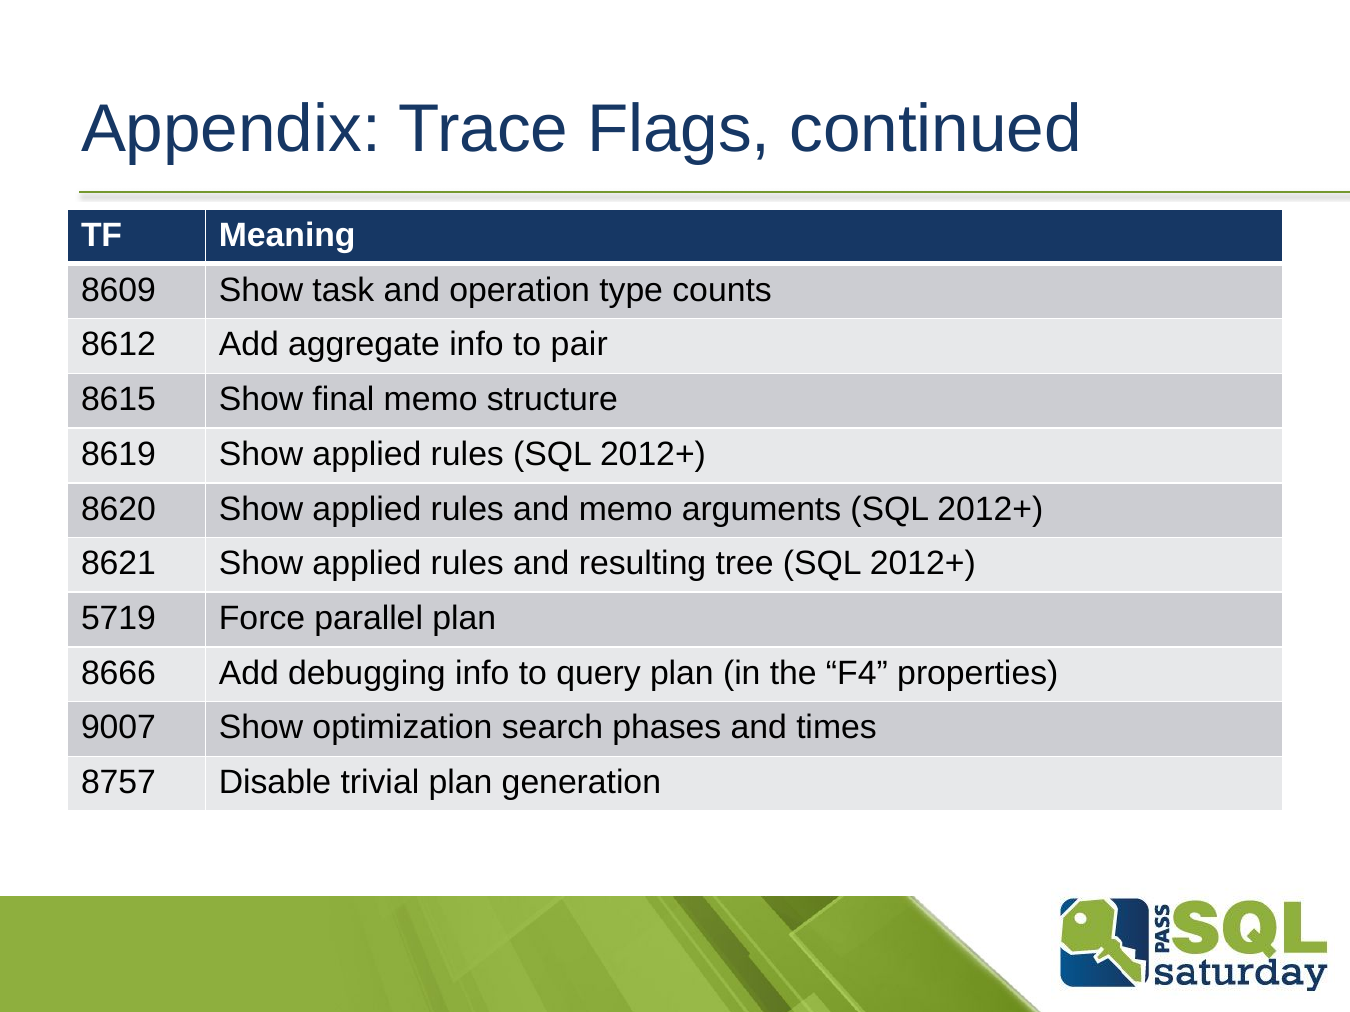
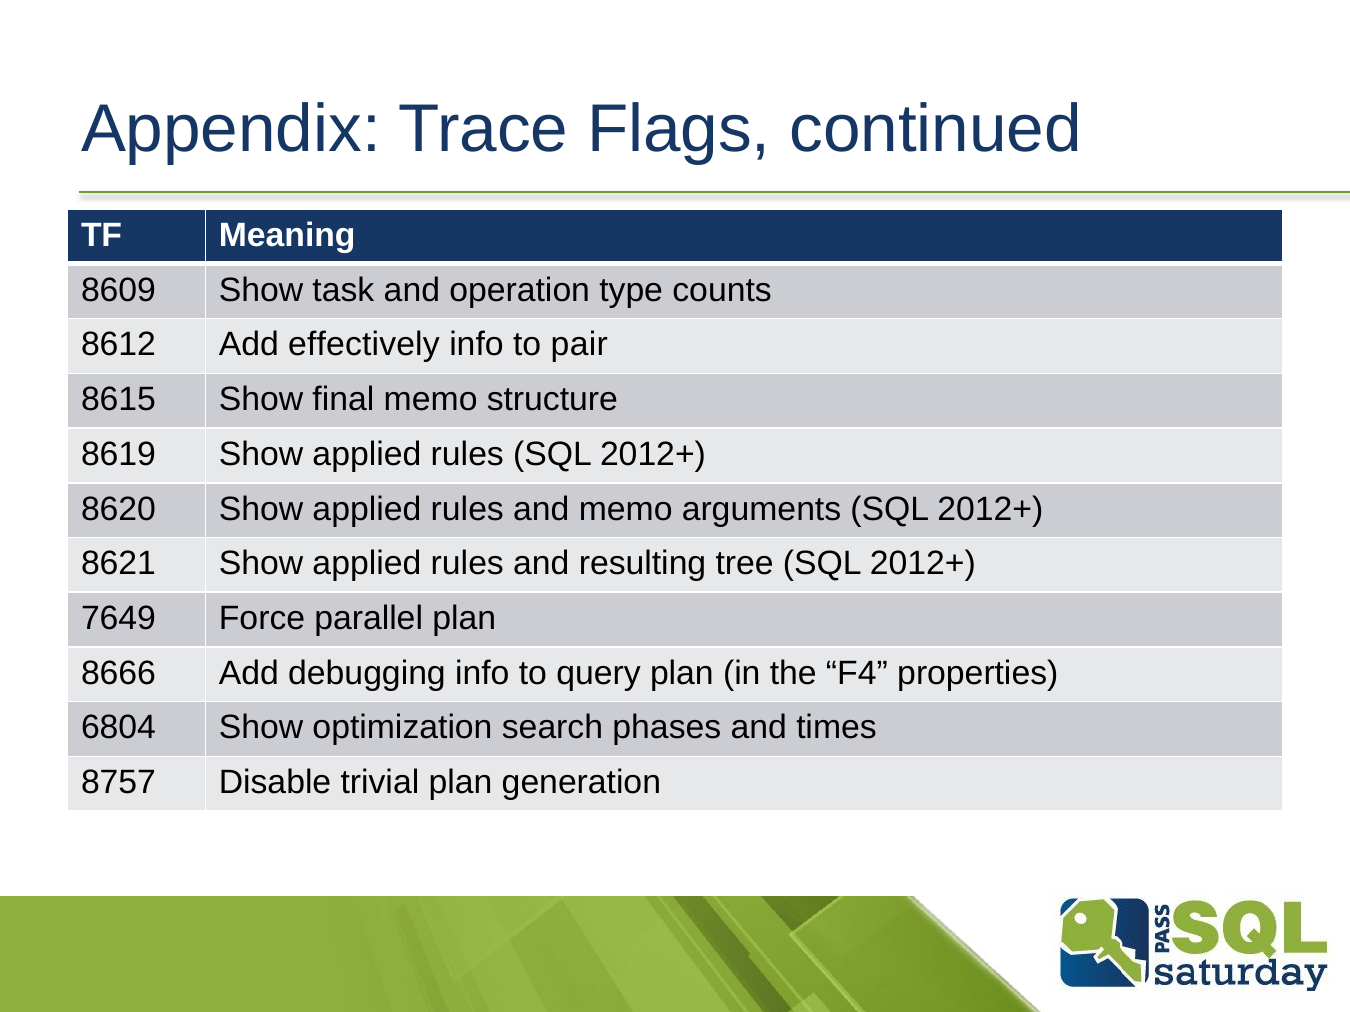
aggregate: aggregate -> effectively (364, 345)
5719: 5719 -> 7649 (118, 619)
9007: 9007 -> 6804 (118, 728)
